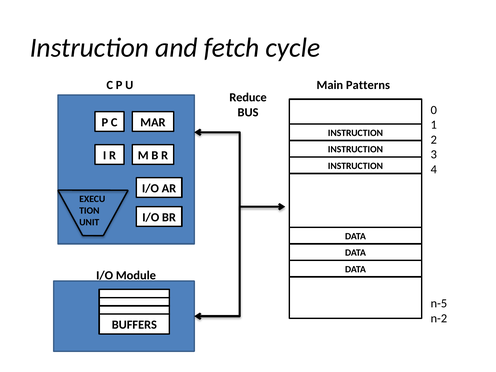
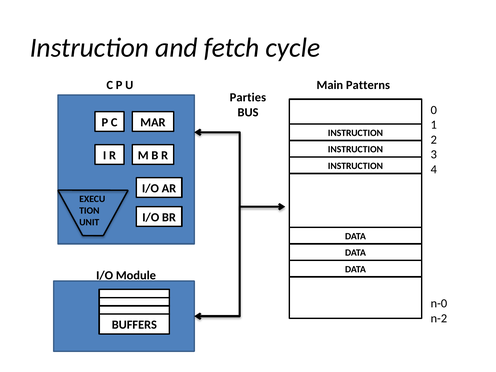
Reduce: Reduce -> Parties (248, 98)
n-5: n-5 -> n-0 (439, 303)
